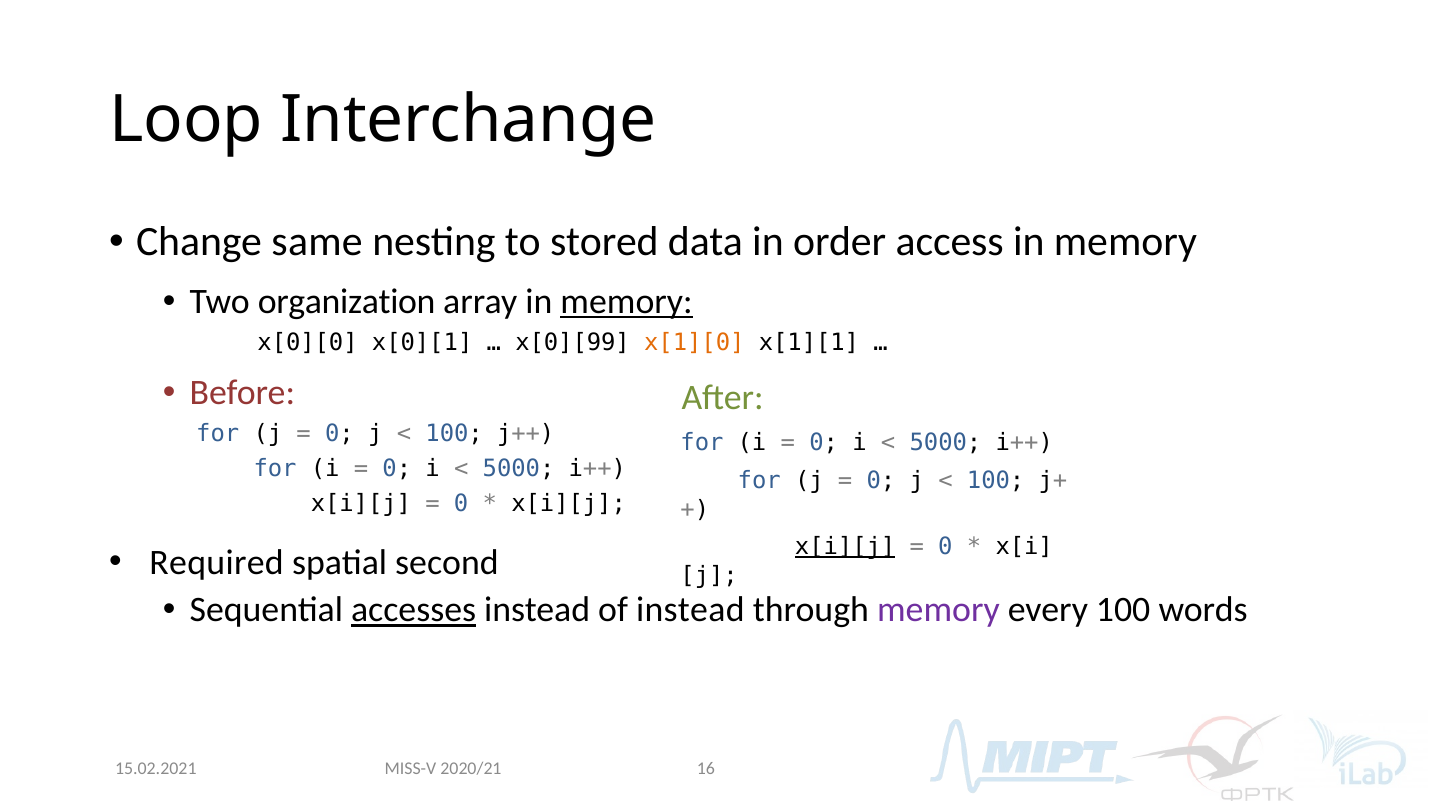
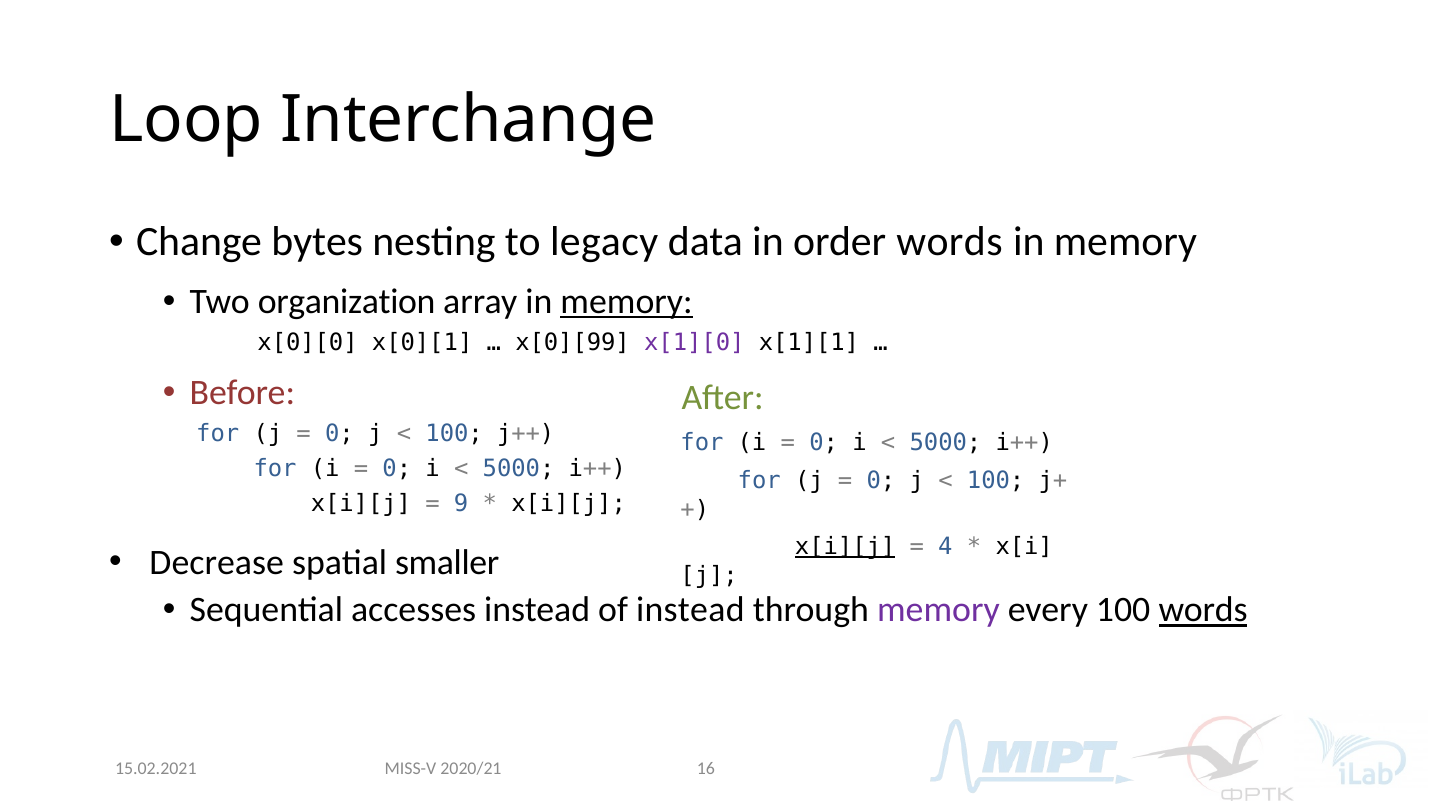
same: same -> bytes (317, 242)
stored: stored -> legacy (604, 242)
order access: access -> words (949, 242)
x[1][0 colour: orange -> purple (694, 343)
0: 0 -> 9 (461, 504)
0: 0 -> 4 (945, 547)
Required: Required -> Decrease (217, 563)
second: second -> smaller (447, 563)
accesses underline: present -> none (414, 610)
words underline: none -> present (1203, 610)
